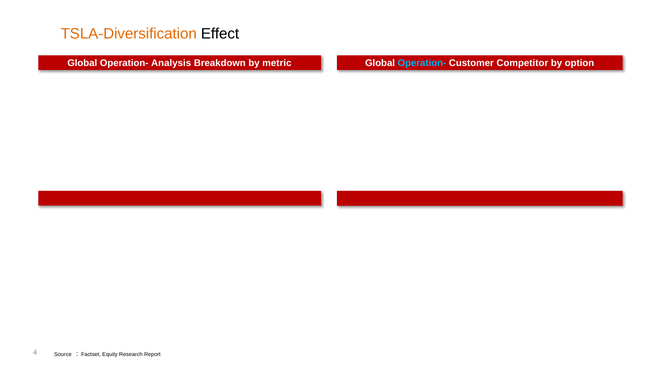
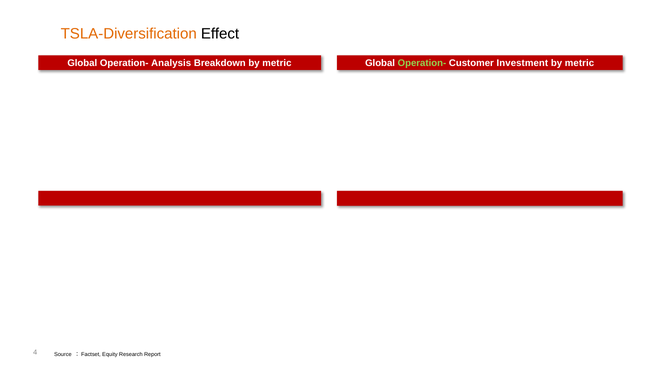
Operation- colour: light blue -> light green (422, 63)
Competitor: Competitor -> Investment (522, 63)
option: option -> metric (580, 63)
